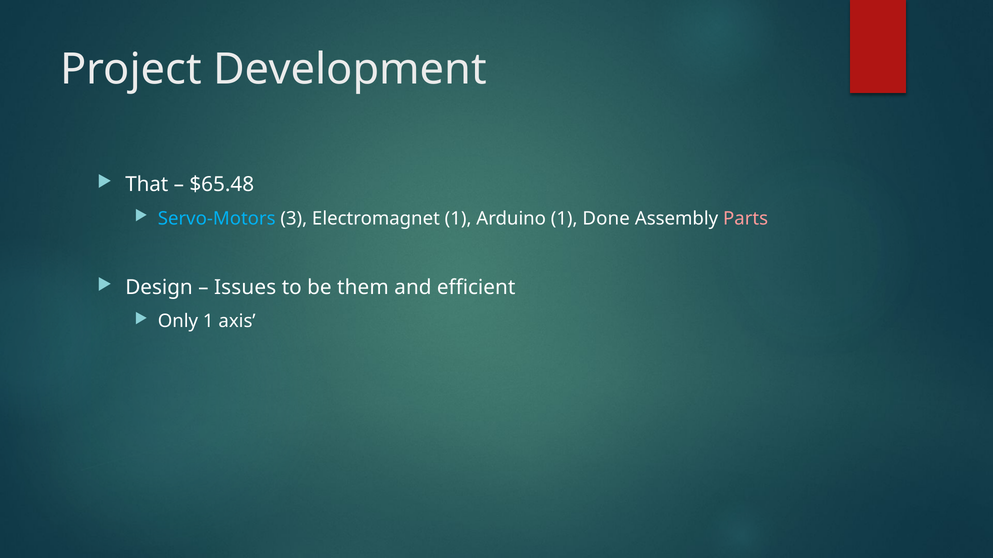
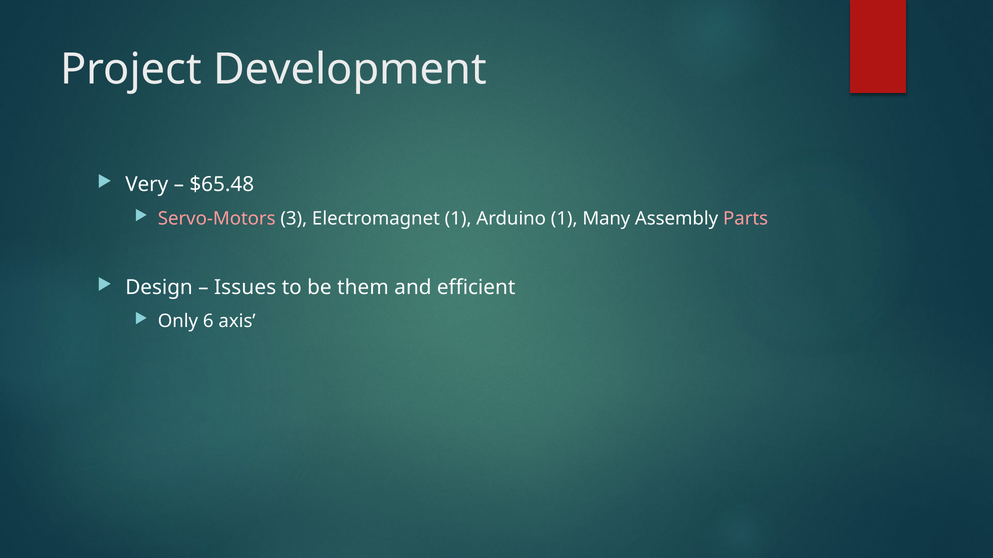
That: That -> Very (147, 185)
Servo-Motors colour: light blue -> pink (217, 219)
Done: Done -> Many (606, 219)
Only 1: 1 -> 6 (208, 322)
